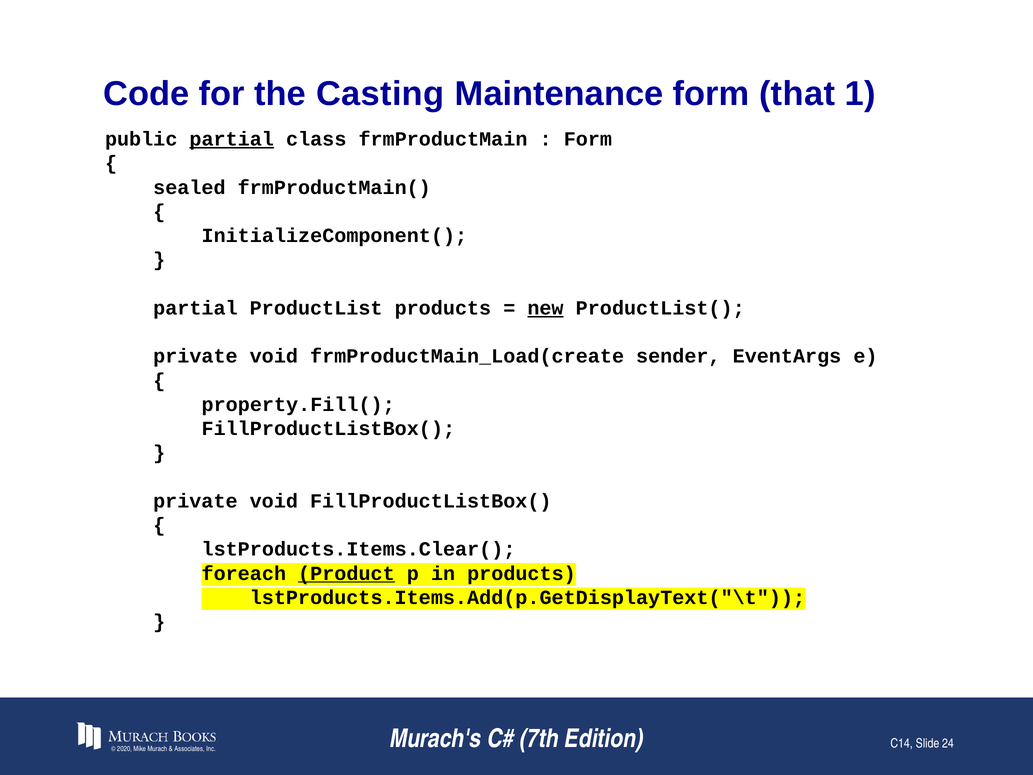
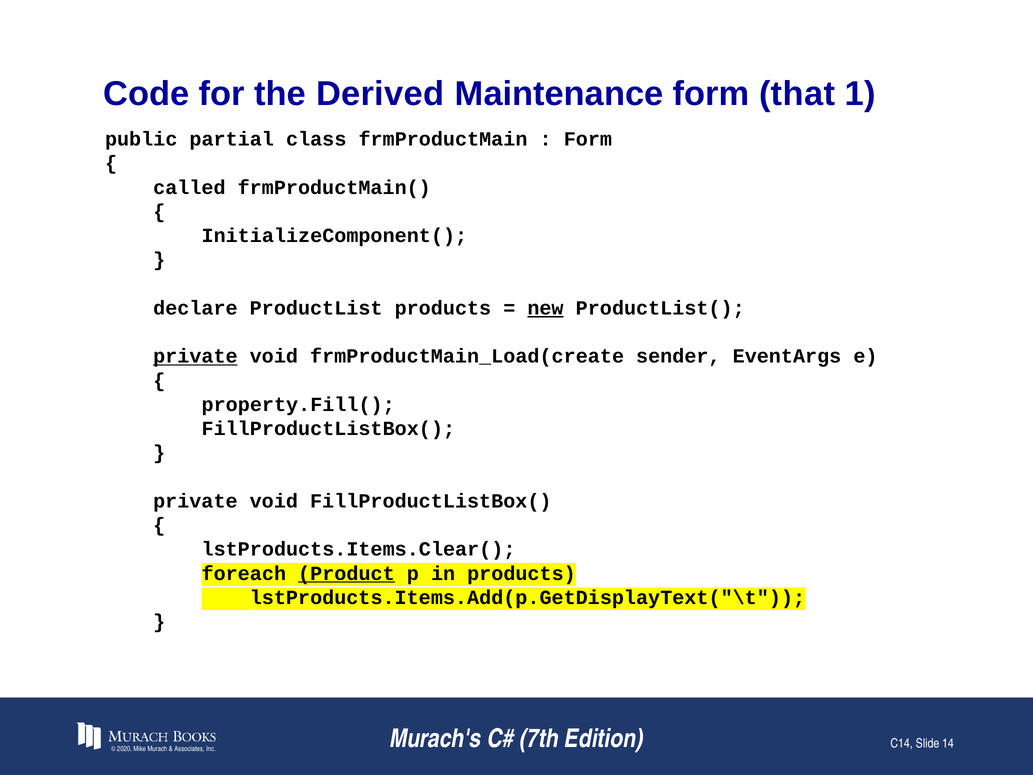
Casting: Casting -> Derived (380, 94)
partial underline: present -> none (232, 139)
sealed: sealed -> called (189, 187)
partial: partial -> declare (195, 308)
private underline: none -> present (195, 356)
24: 24 -> 14 (948, 743)
